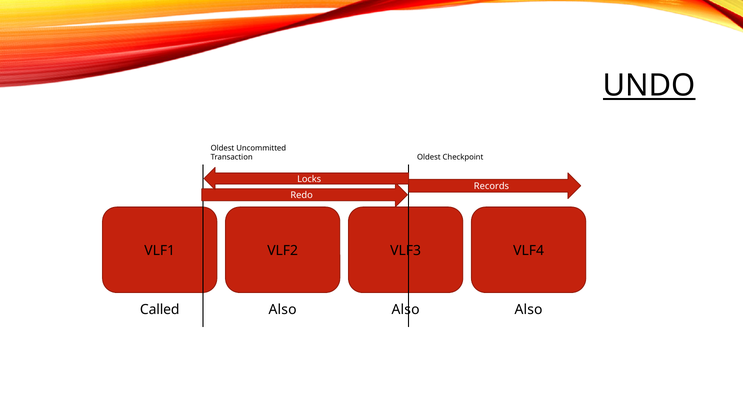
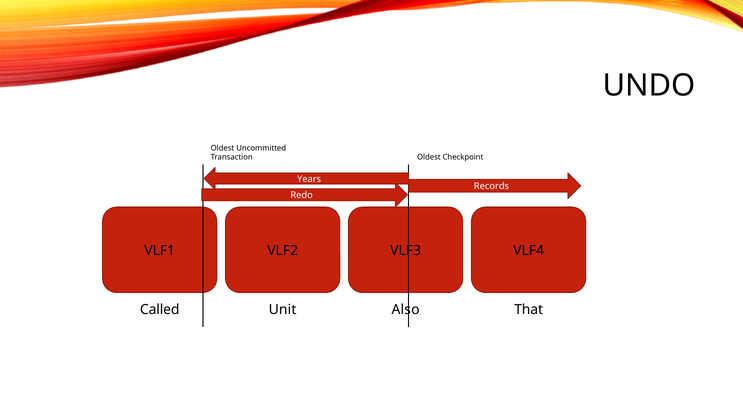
UNDO underline: present -> none (649, 86)
Locks: Locks -> Years (309, 179)
Also: Also -> Unit (283, 309)
Also: Also -> That (529, 309)
